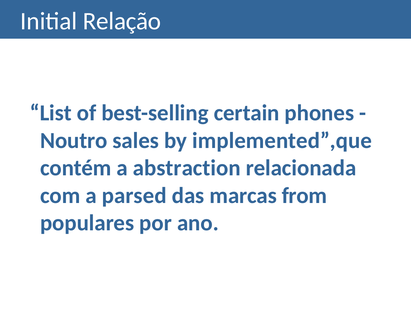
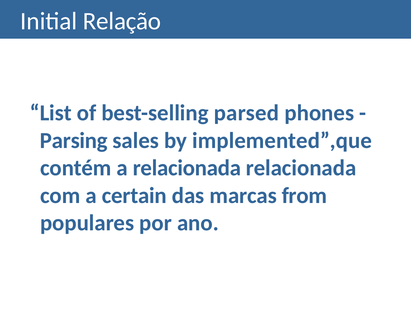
certain: certain -> parsed (246, 113)
Noutro: Noutro -> Parsing (74, 140)
a abstraction: abstraction -> relacionada (187, 168)
parsed: parsed -> certain (134, 195)
